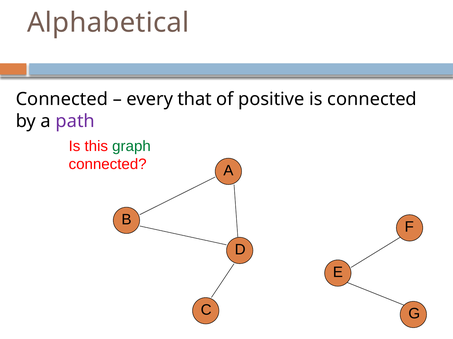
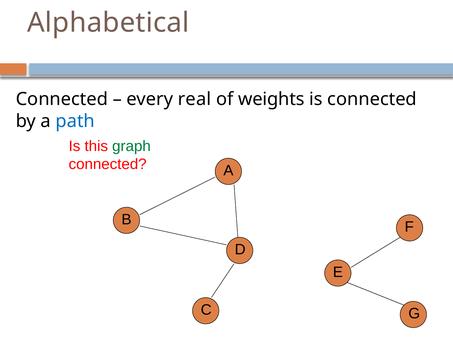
that: that -> real (194, 99)
positive: positive -> weights (271, 99)
path colour: purple -> blue (75, 121)
